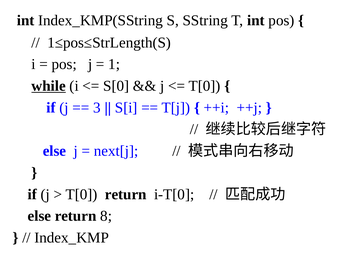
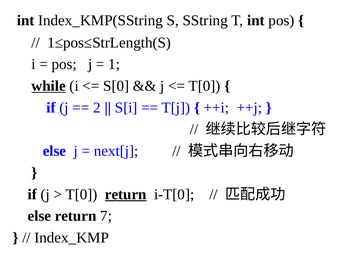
3: 3 -> 2 (97, 108)
return underline: none -> present (126, 195)
8: 8 -> 7 (106, 216)
